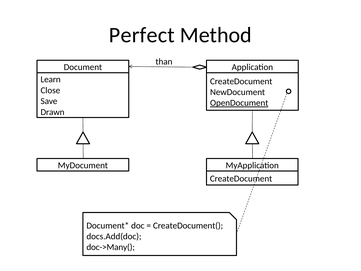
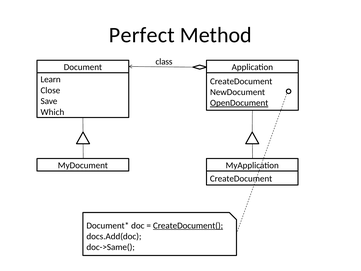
than: than -> class (164, 62)
Drawn: Drawn -> Which (52, 112)
CreateDocument( underline: none -> present (188, 225)
doc->Many(: doc->Many( -> doc->Same( (111, 247)
